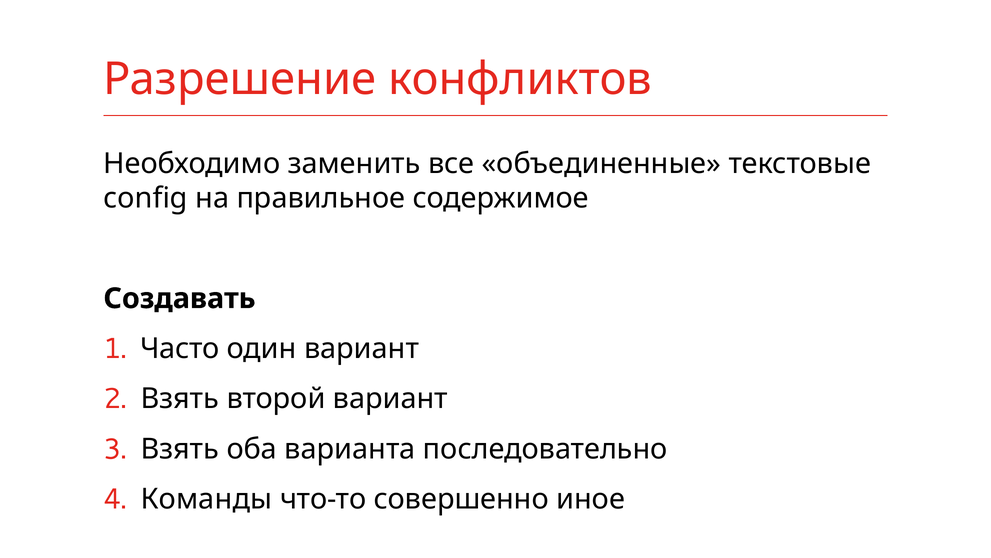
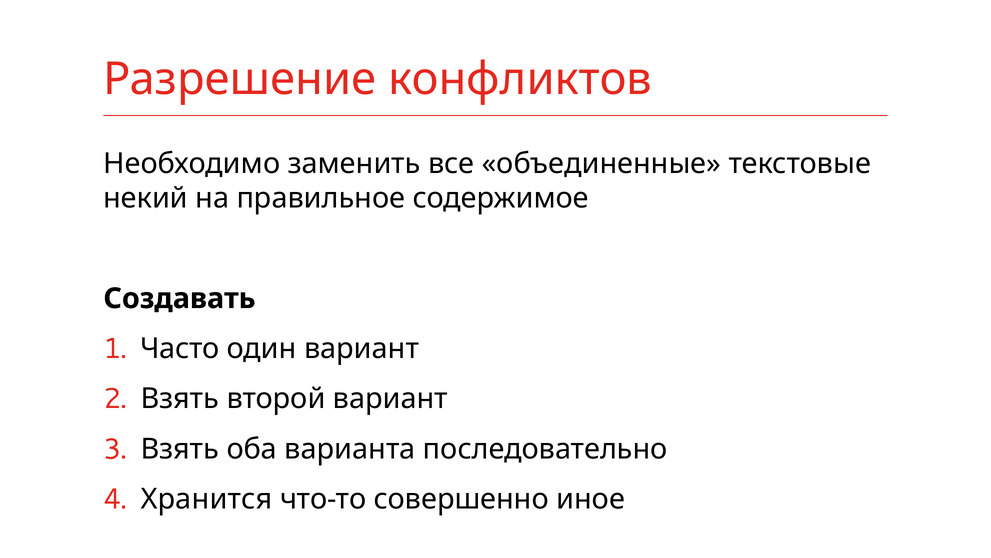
config: config -> некий (146, 198)
Команды: Команды -> Хранится (206, 499)
